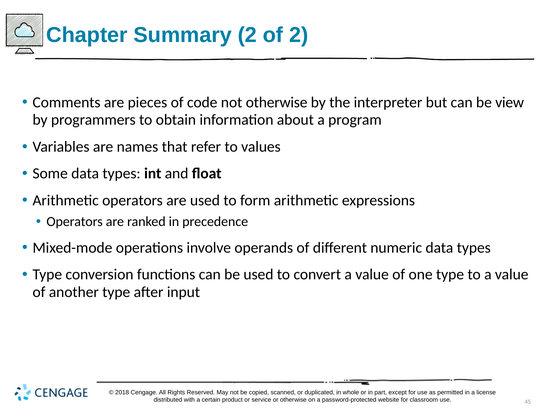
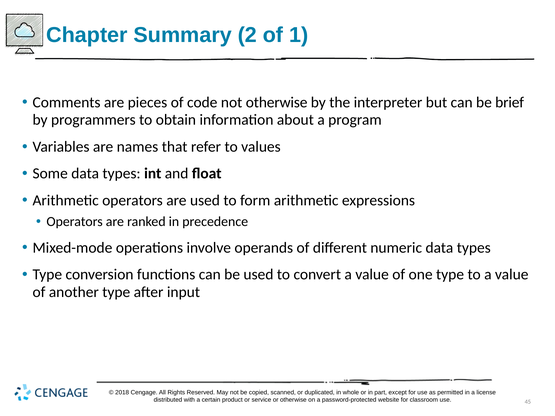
of 2: 2 -> 1 (299, 35)
view: view -> brief (510, 102)
